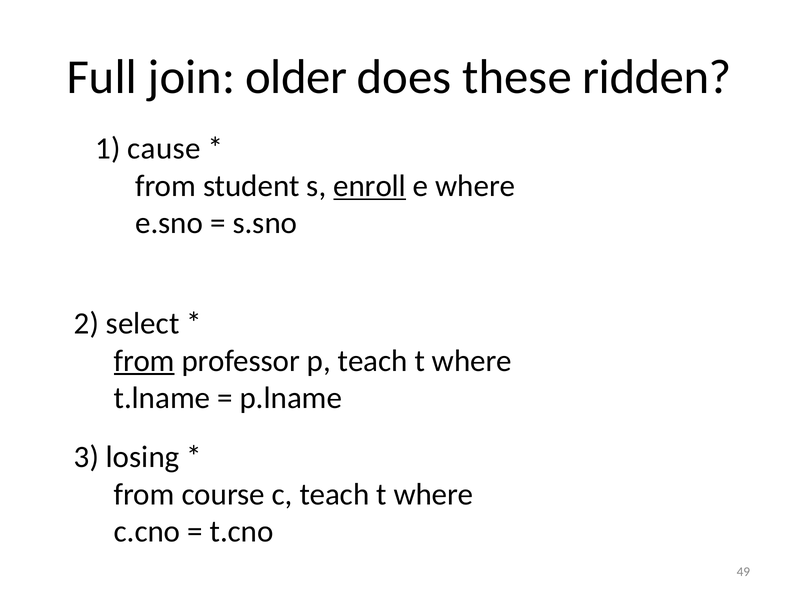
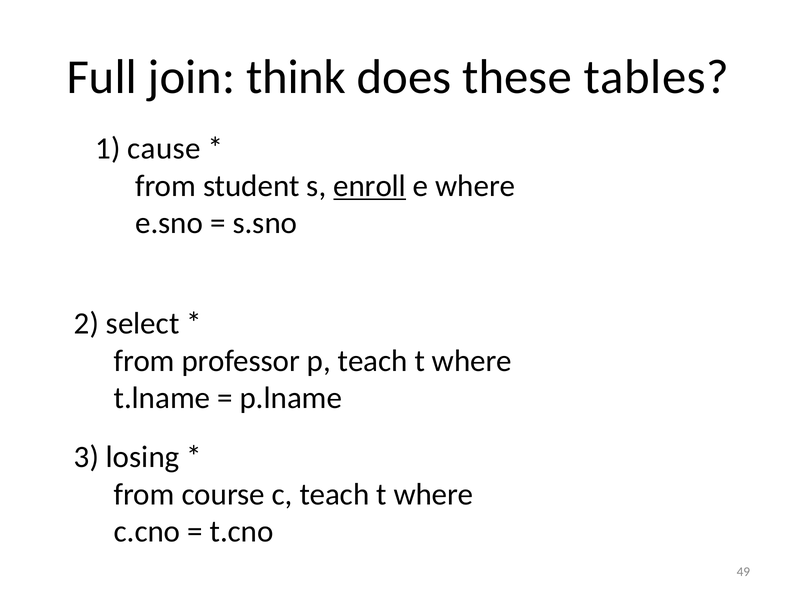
older: older -> think (296, 77)
ridden: ridden -> tables (656, 77)
from underline: present -> none (144, 360)
